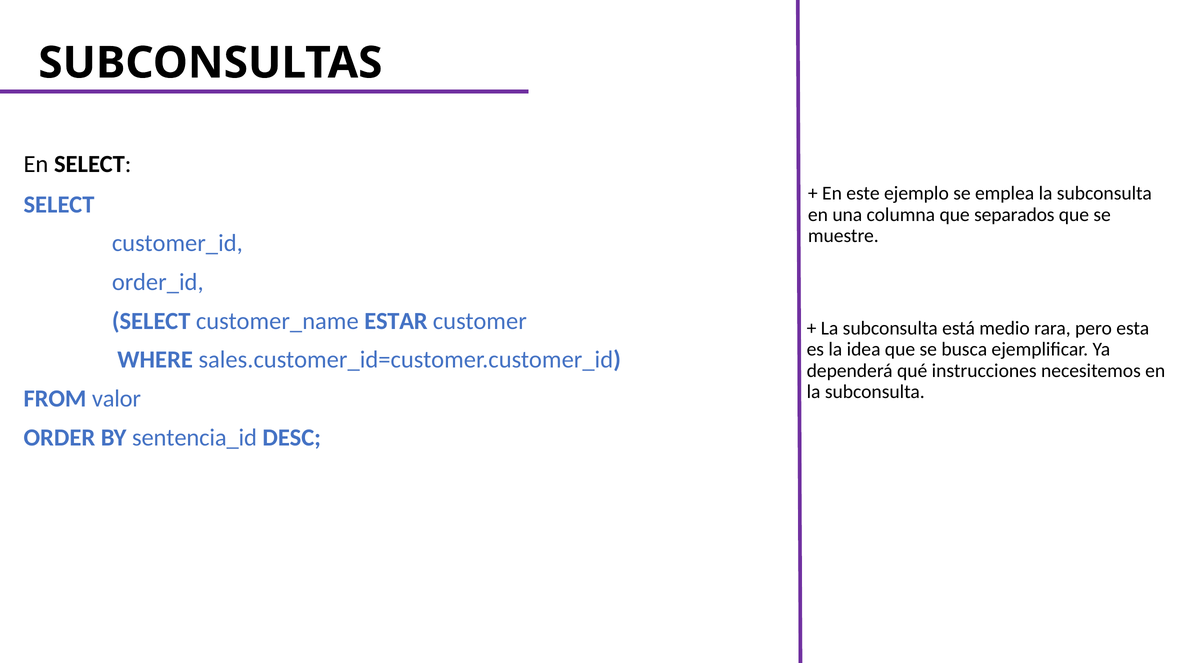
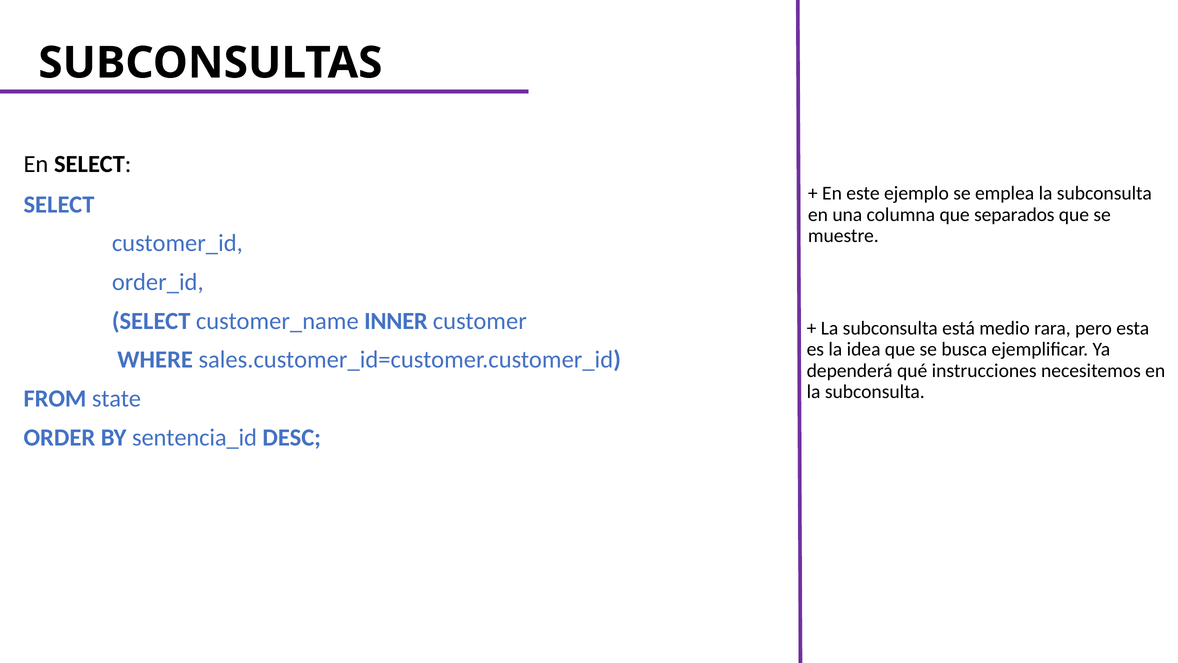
ESTAR: ESTAR -> INNER (396, 321)
valor: valor -> state (116, 398)
